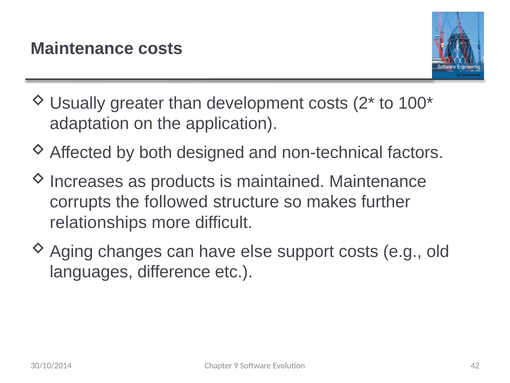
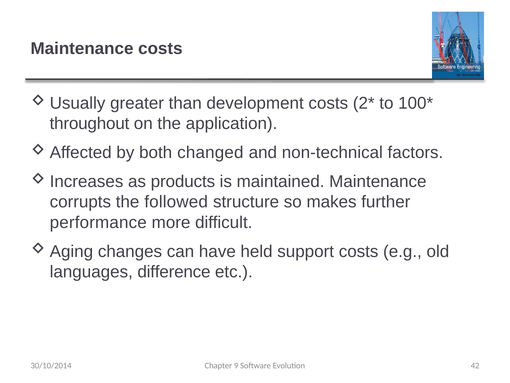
adaptation: adaptation -> throughout (89, 124)
designed: designed -> changed (210, 152)
relationships: relationships -> performance (98, 222)
else: else -> held (257, 251)
